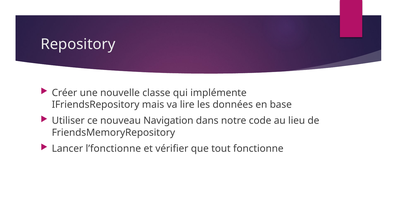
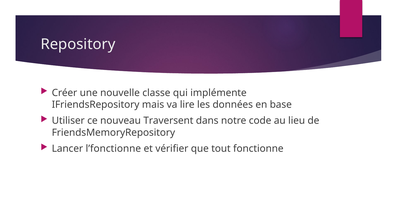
Navigation: Navigation -> Traversent (168, 121)
